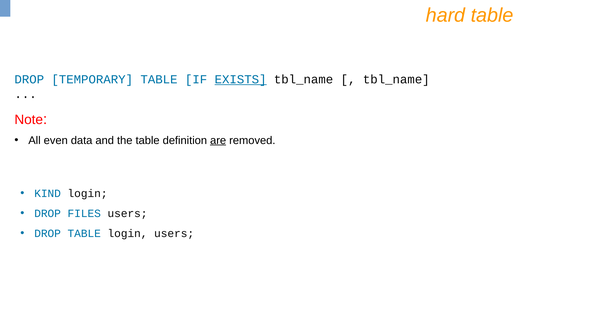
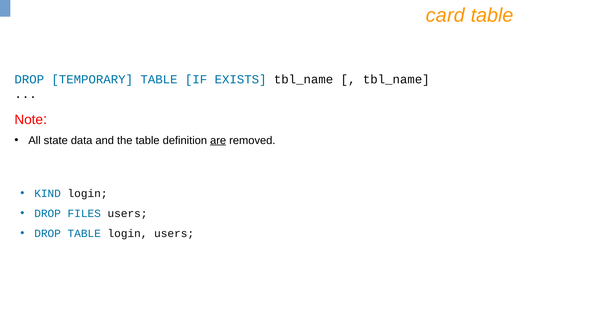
hard: hard -> card (445, 15)
EXISTS underline: present -> none (241, 79)
even: even -> state (56, 140)
